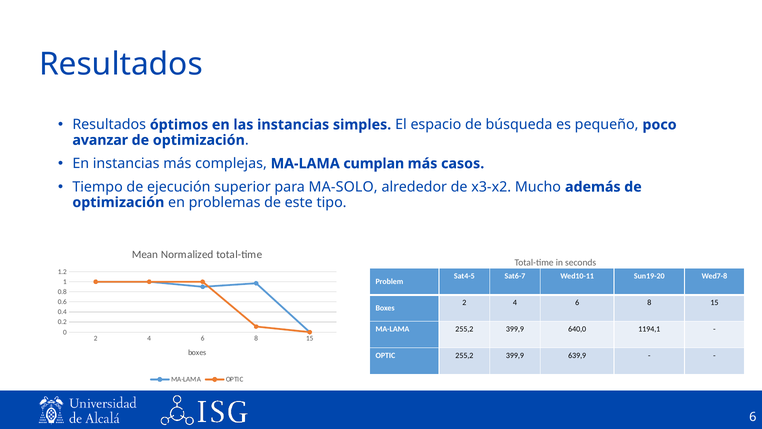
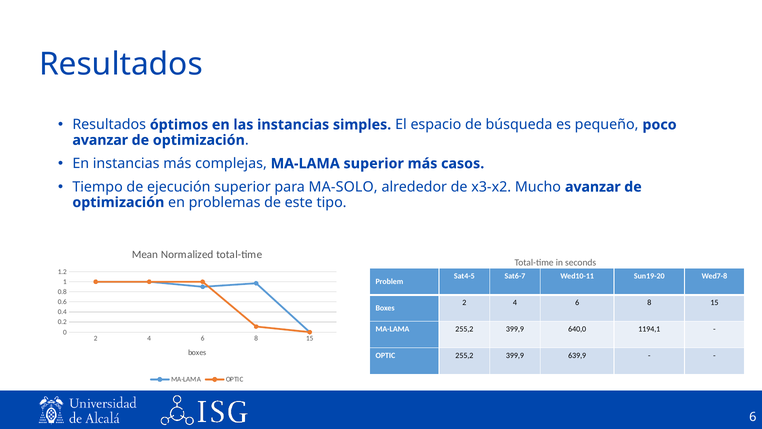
MA-LAMA cumplan: cumplan -> superior (374, 163)
Mucho además: además -> avanzar (593, 187)
